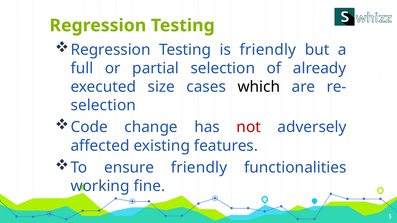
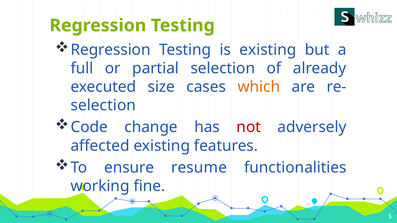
is friendly: friendly -> existing (268, 50)
which colour: black -> orange (259, 87)
ensure friendly: friendly -> resume (199, 168)
